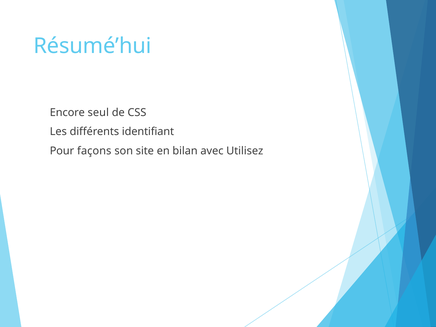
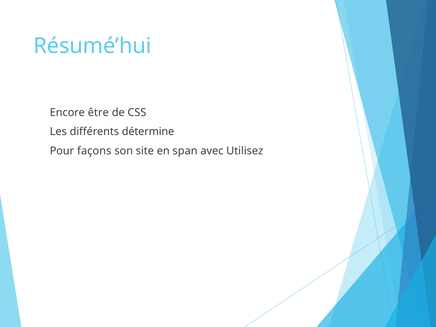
seul: seul -> être (98, 113)
identifiant: identifiant -> détermine (148, 132)
bilan: bilan -> span (185, 151)
